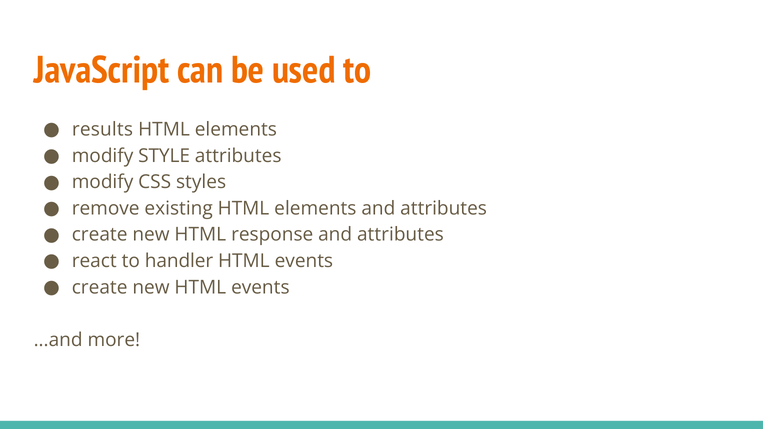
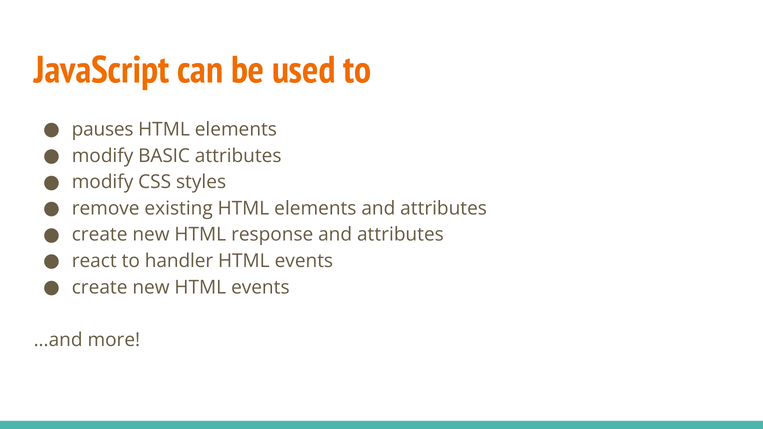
results: results -> pauses (103, 130)
STYLE: STYLE -> BASIC (164, 156)
